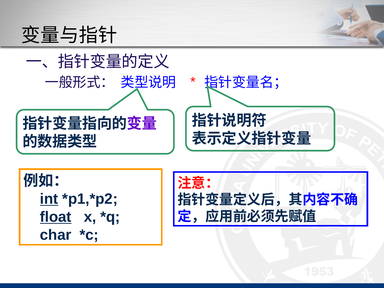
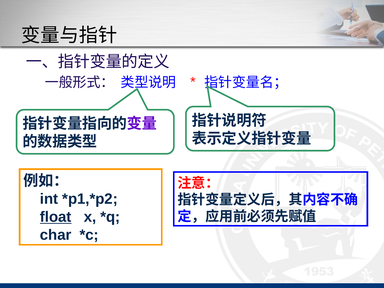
int underline: present -> none (49, 199)
